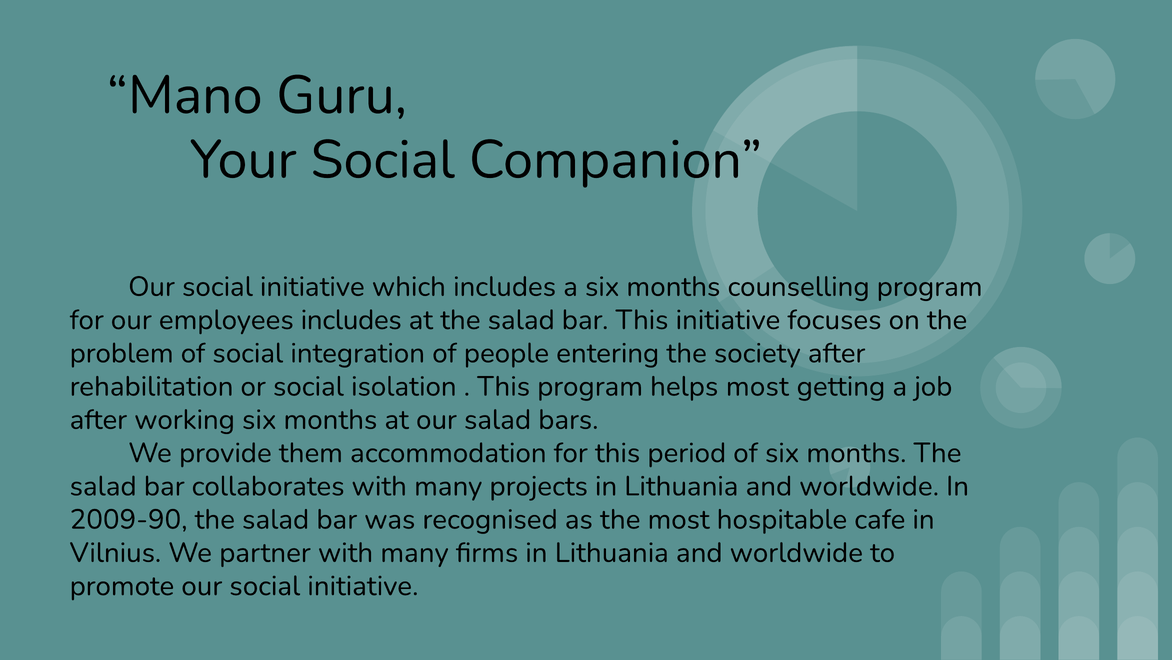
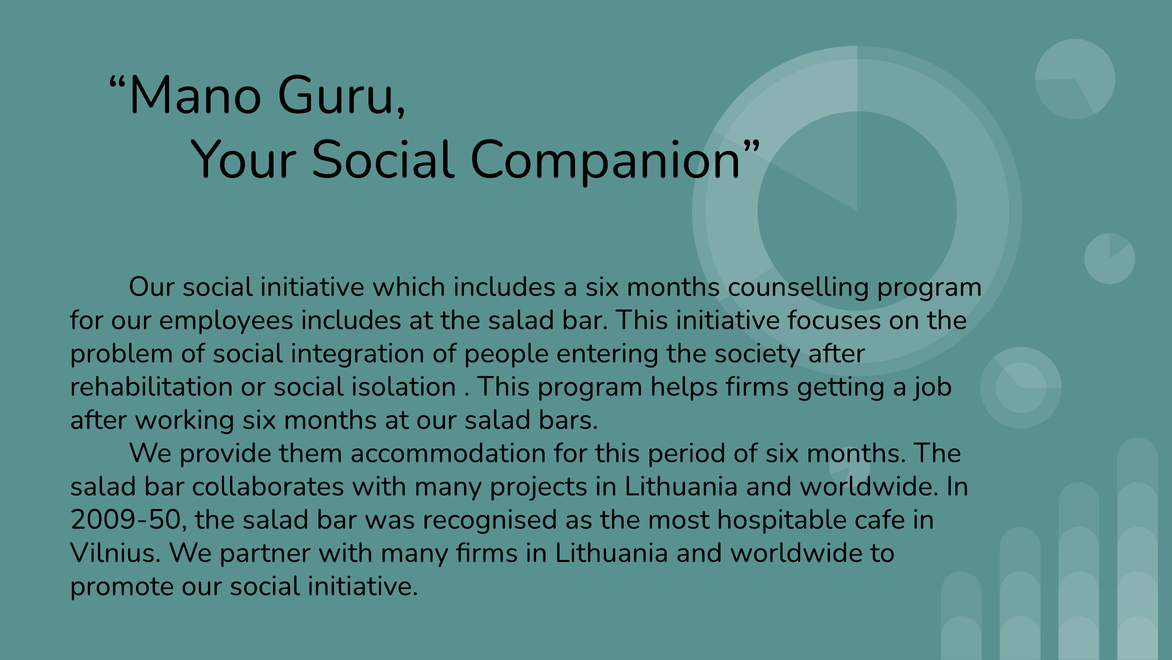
helps most: most -> firms (757, 386)
2009-90: 2009-90 -> 2009-50 (129, 519)
